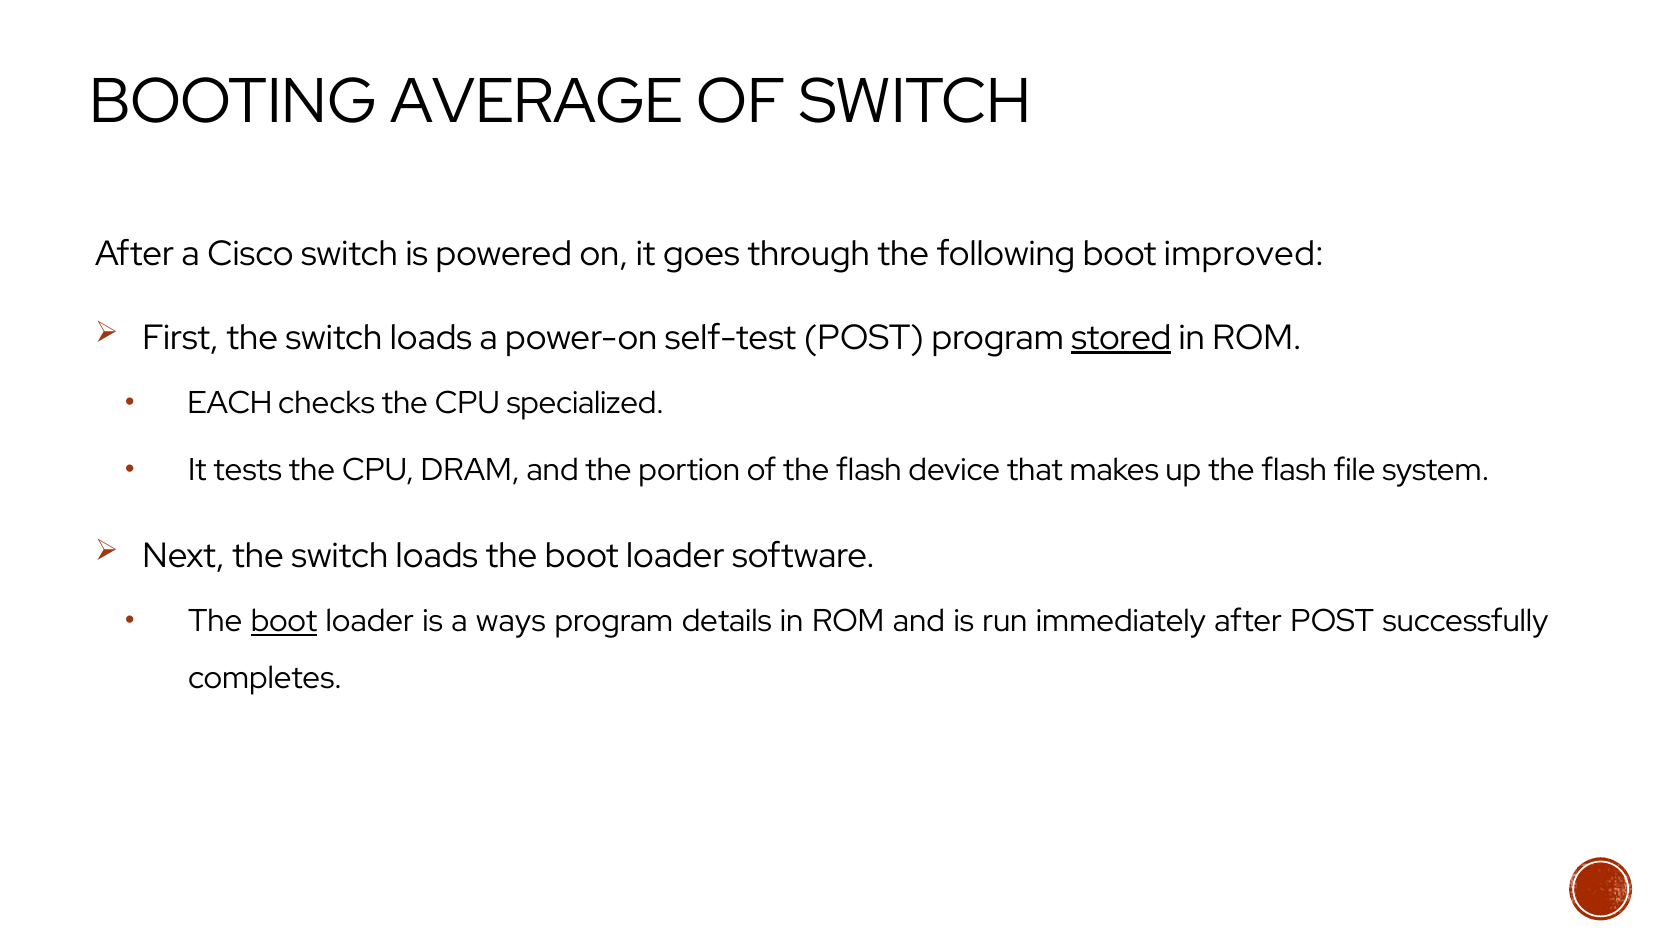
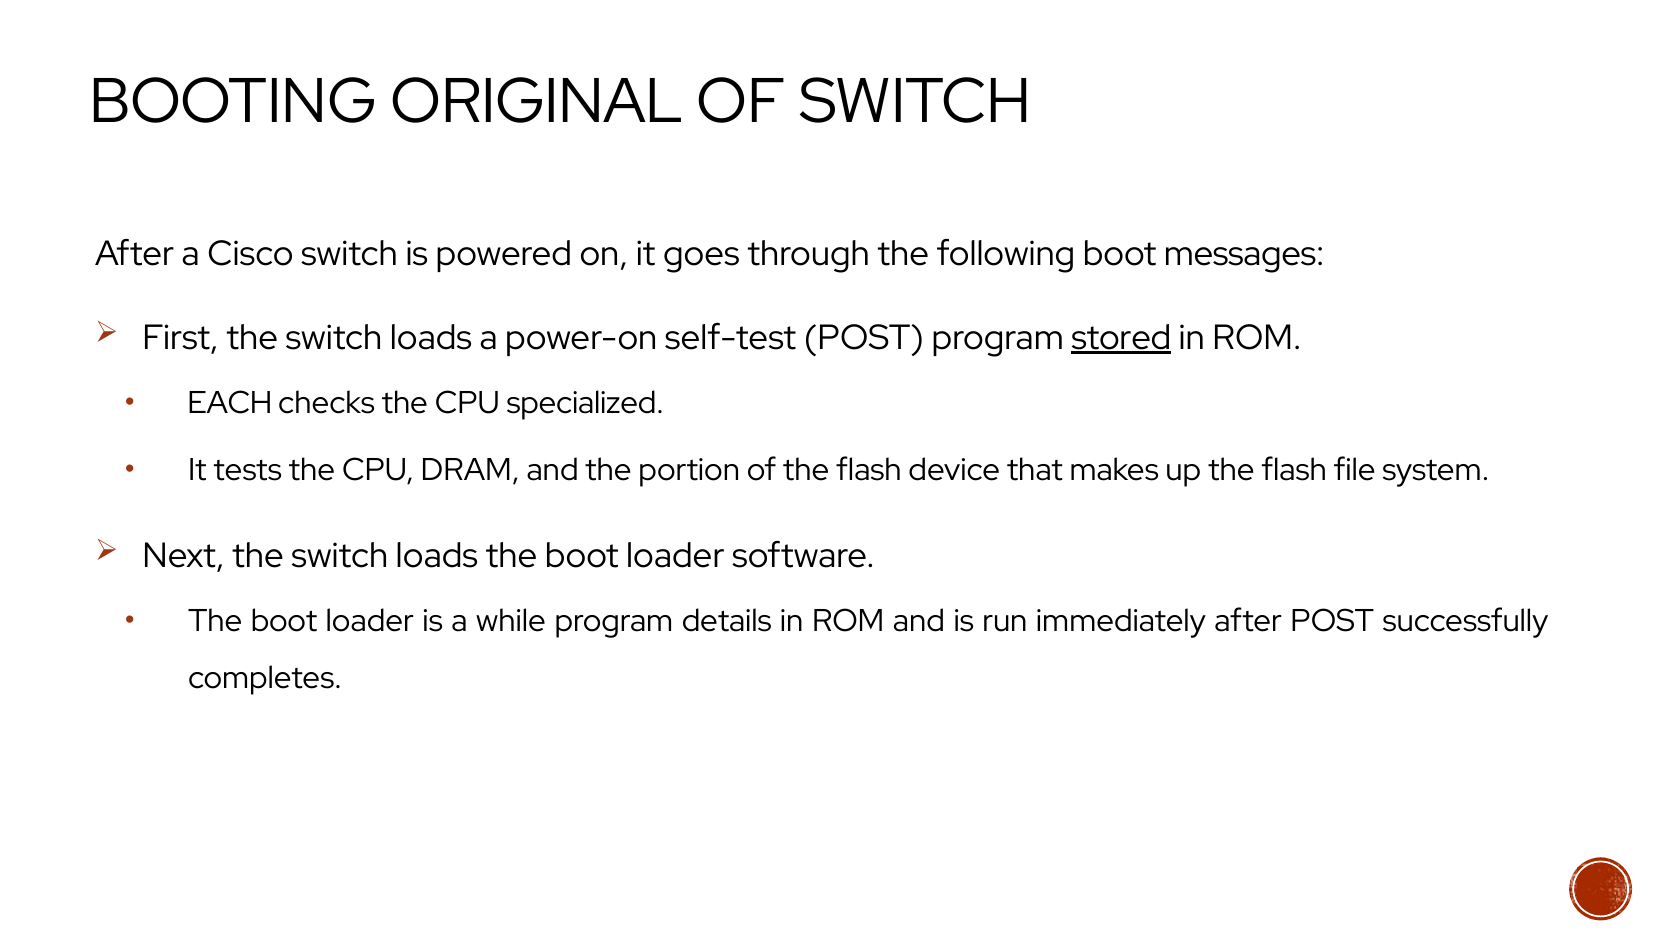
AVERAGE: AVERAGE -> ORIGINAL (537, 102)
improved: improved -> messages (1244, 253)
boot underline: present -> none (284, 621)
ways: ways -> while (511, 621)
